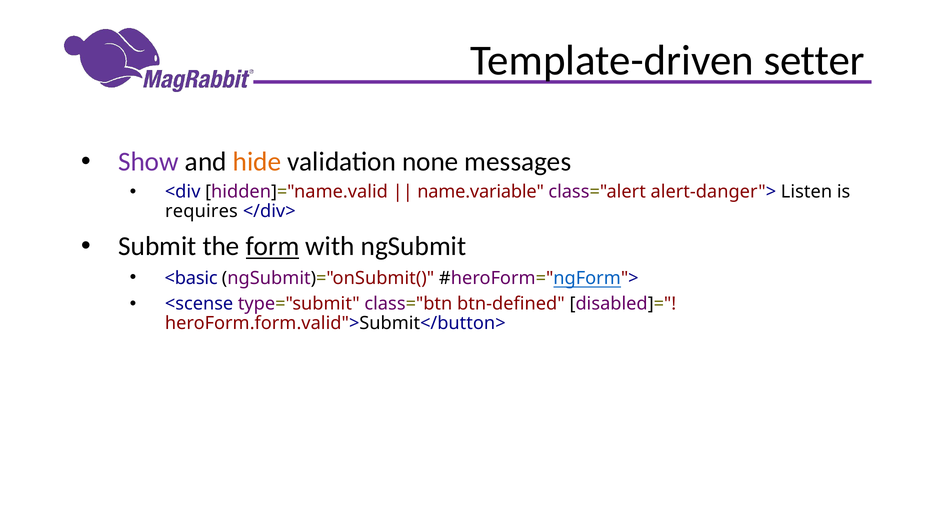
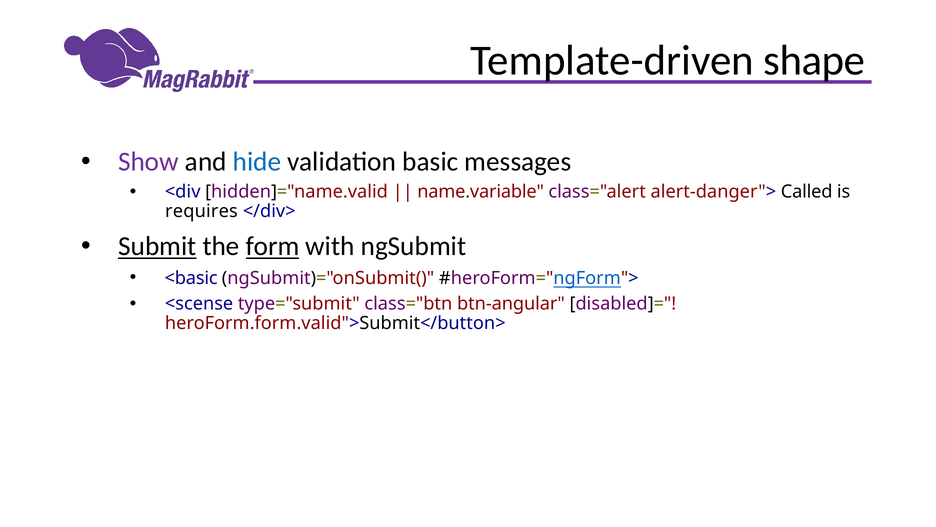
setter: setter -> shape (814, 61)
hide colour: orange -> blue (257, 162)
none: none -> basic (430, 162)
Listen: Listen -> Called (807, 192)
Submit underline: none -> present (157, 246)
btn-defined: btn-defined -> btn-angular (511, 303)
